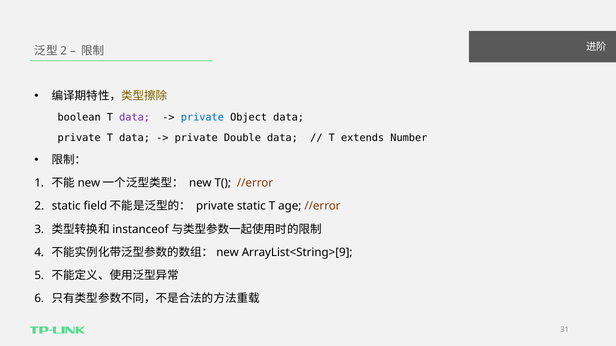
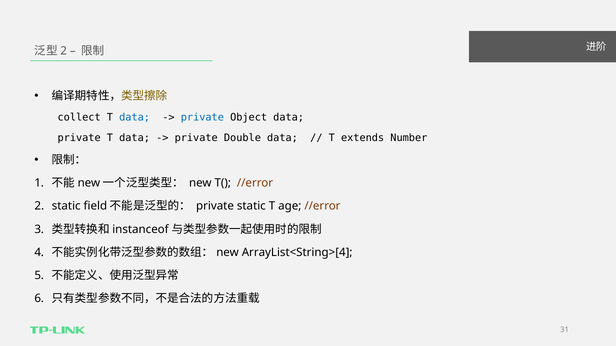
boolean: boolean -> collect (79, 117)
data colour: purple -> blue (135, 117)
ArrayList<String>[9: ArrayList<String>[9 -> ArrayList<String>[4 (297, 253)
